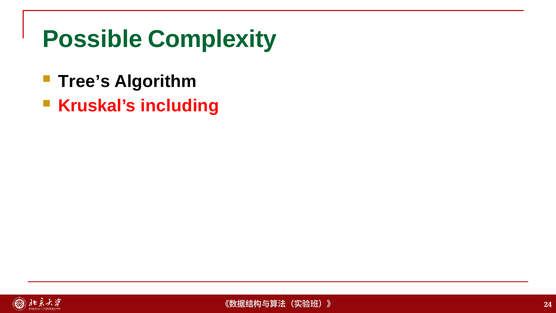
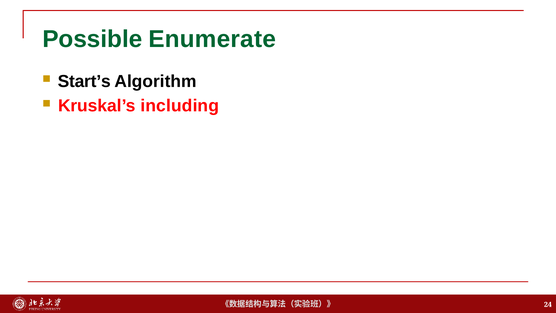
Complexity: Complexity -> Enumerate (212, 39)
Tree’s: Tree’s -> Start’s (84, 81)
